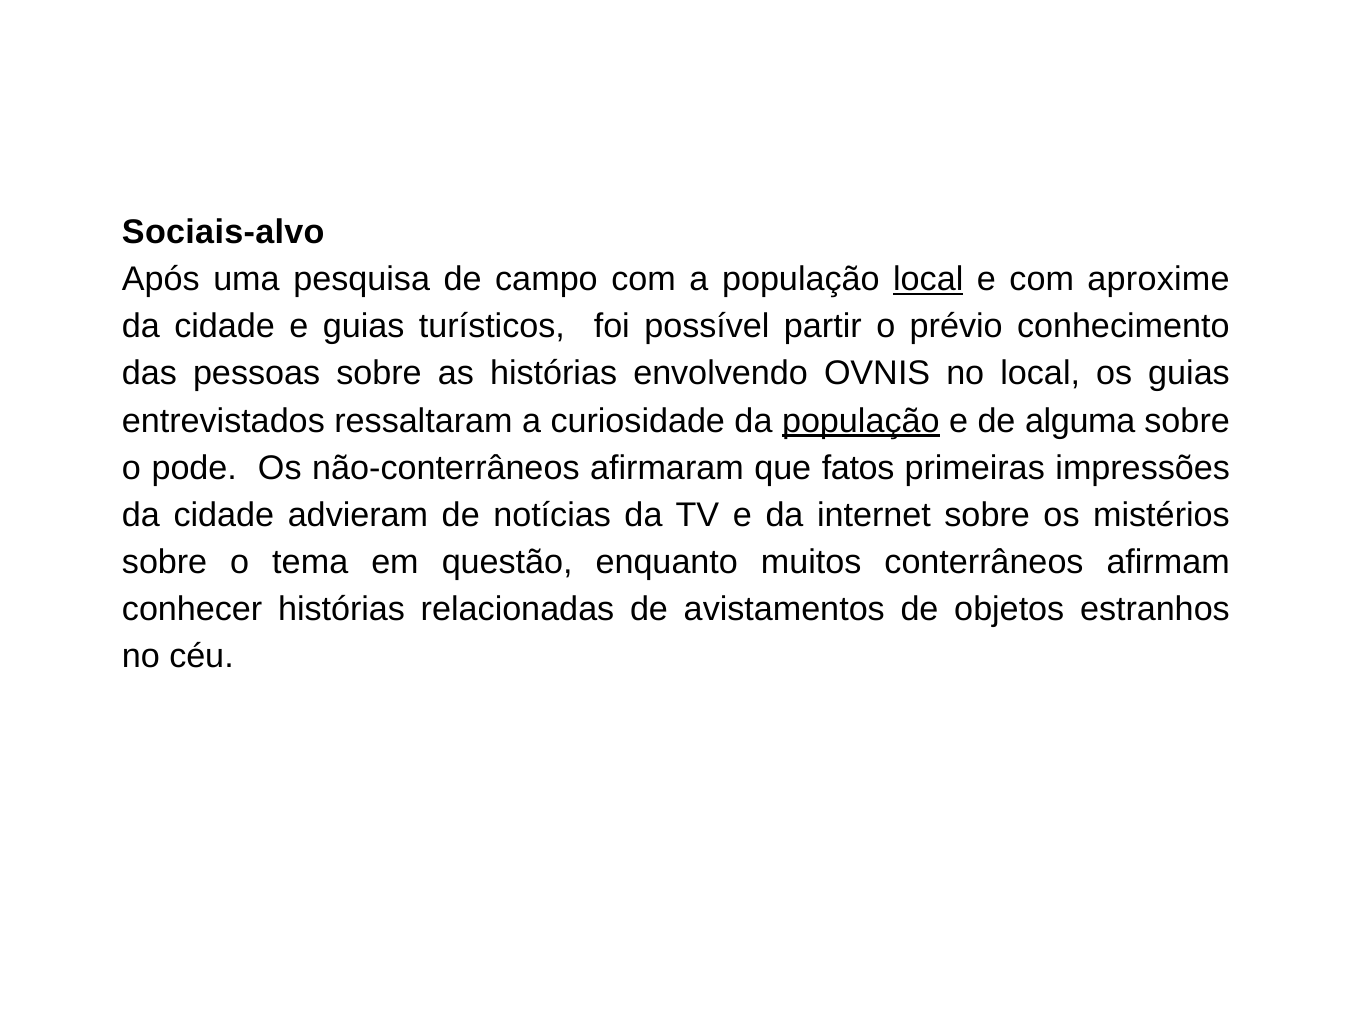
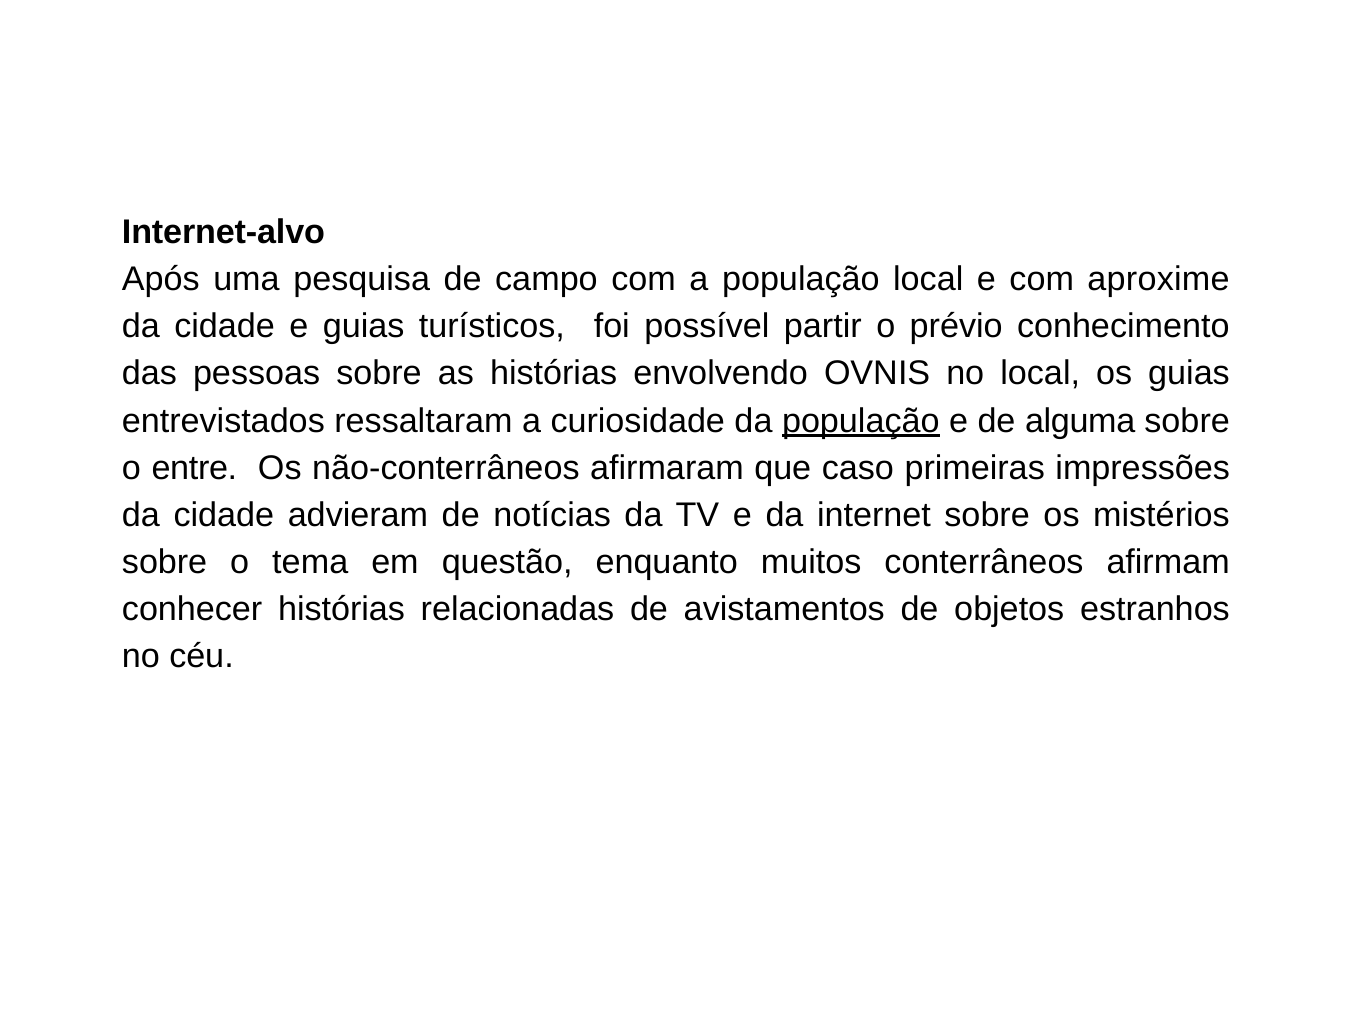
Sociais‐alvo: Sociais‐alvo -> Internet‐alvo (223, 232)
local underline: present -> none (928, 279)
pode: pode -> entre (194, 468)
fatos: fatos -> caso (858, 468)
